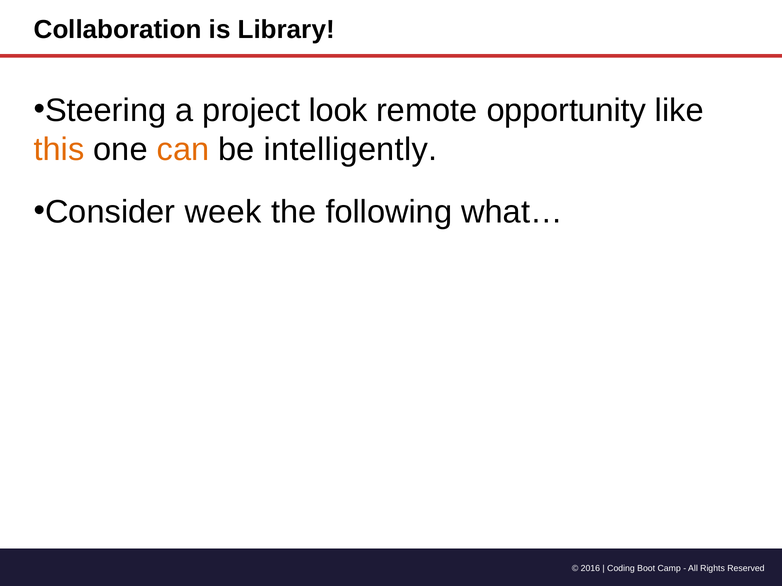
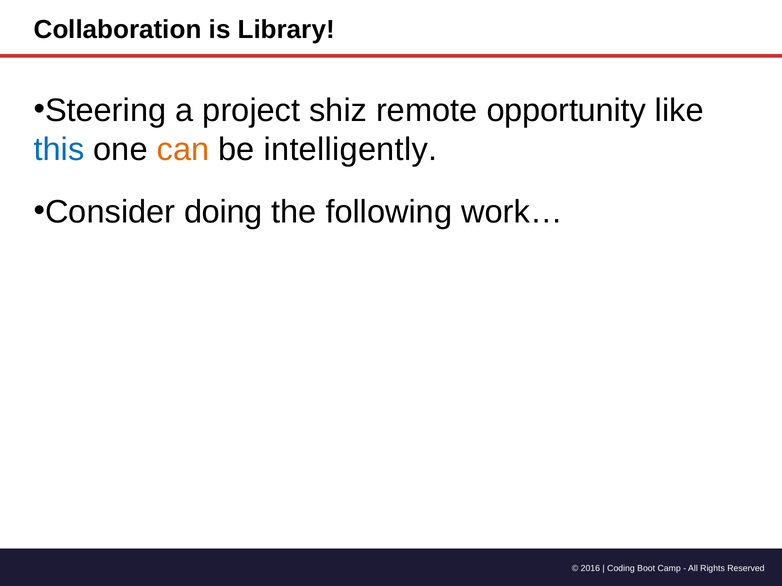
look: look -> shiz (338, 110)
this colour: orange -> blue (59, 149)
week: week -> doing (223, 212)
what…: what… -> work… (512, 212)
